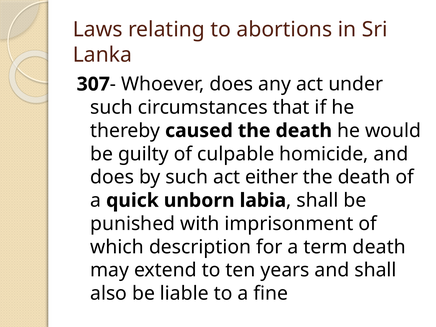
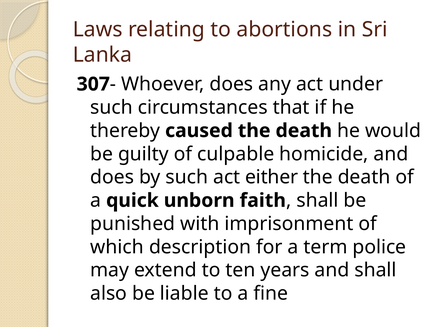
labia: labia -> faith (263, 200)
term death: death -> police (379, 247)
